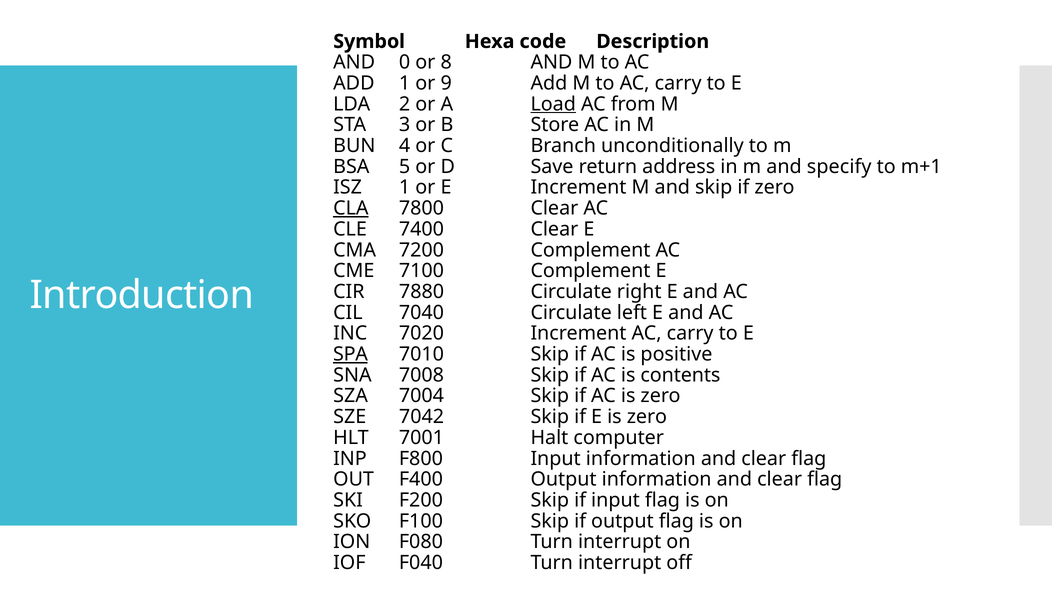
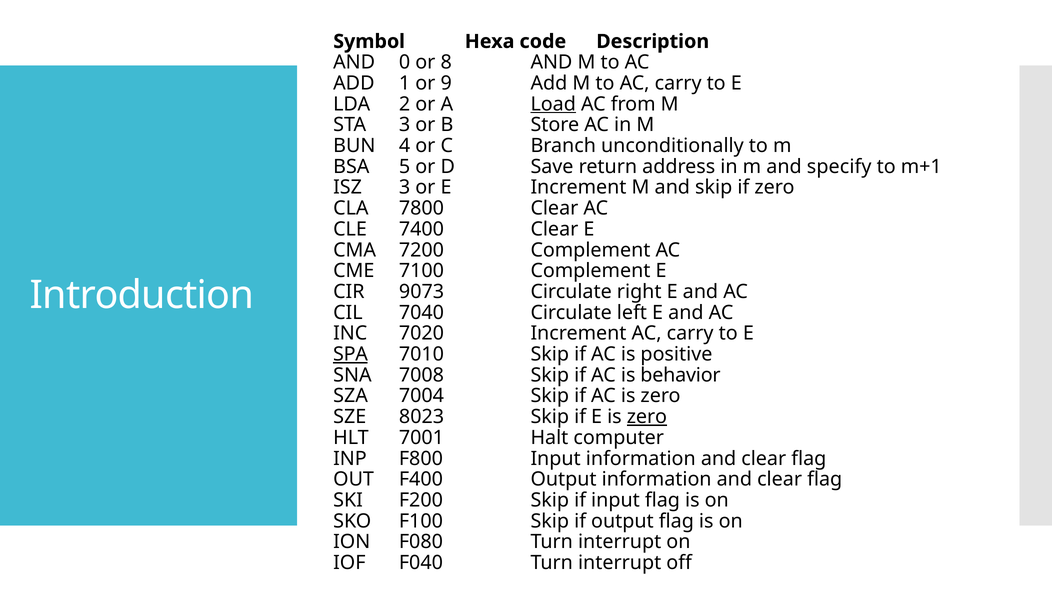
ISZ 1: 1 -> 3 (405, 187)
CLA underline: present -> none (351, 208)
7880: 7880 -> 9073 (422, 292)
contents: contents -> behavior (680, 375)
7042: 7042 -> 8023 (422, 417)
zero underline: none -> present (647, 417)
